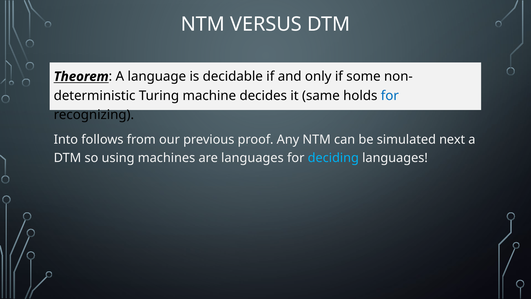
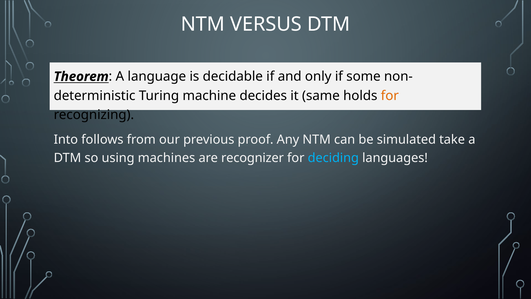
for colour: blue -> orange (390, 96)
next: next -> take (452, 139)
are languages: languages -> recognizer (253, 158)
